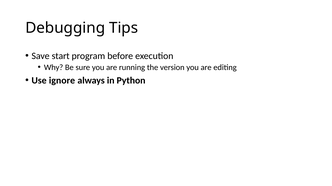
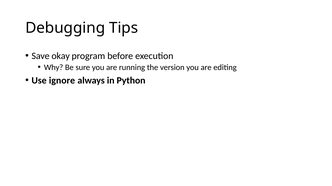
start: start -> okay (61, 56)
